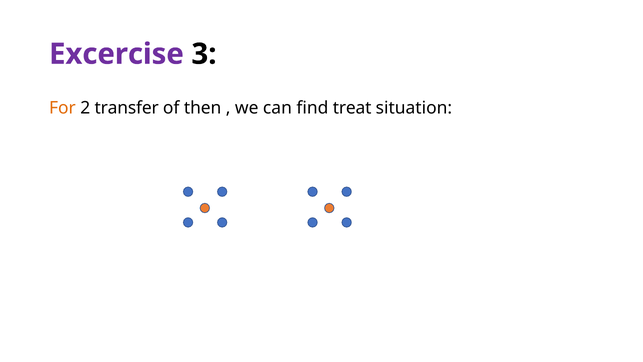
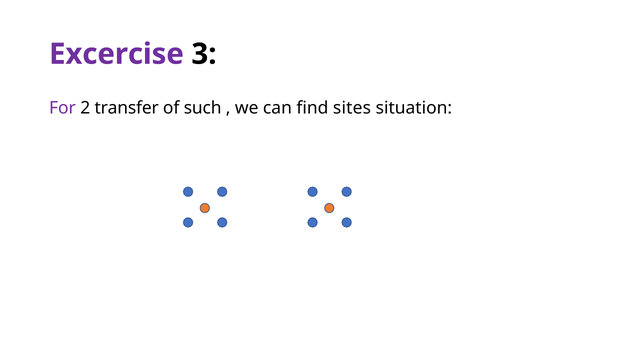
For colour: orange -> purple (62, 108)
then: then -> such (203, 108)
treat: treat -> sites (352, 108)
